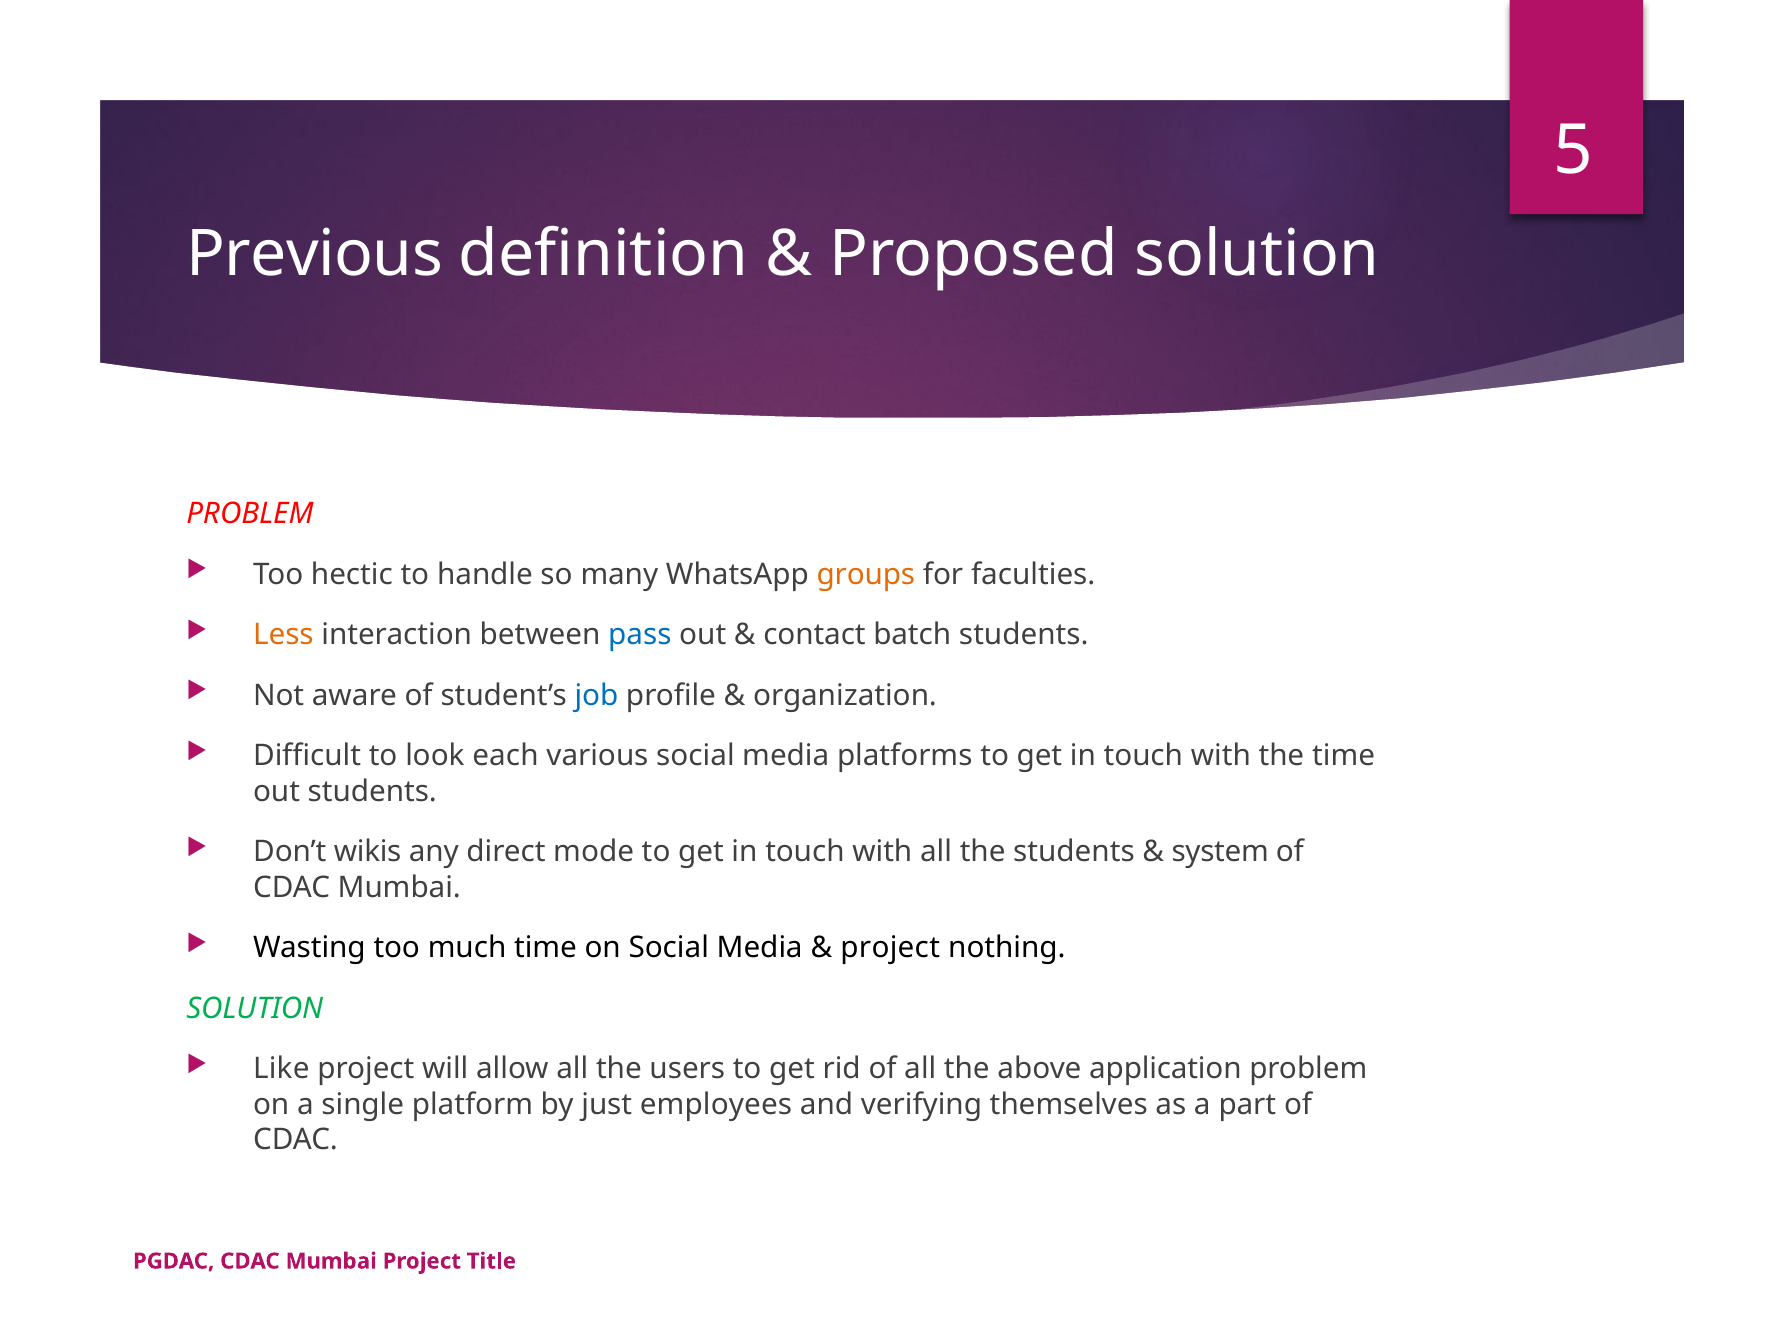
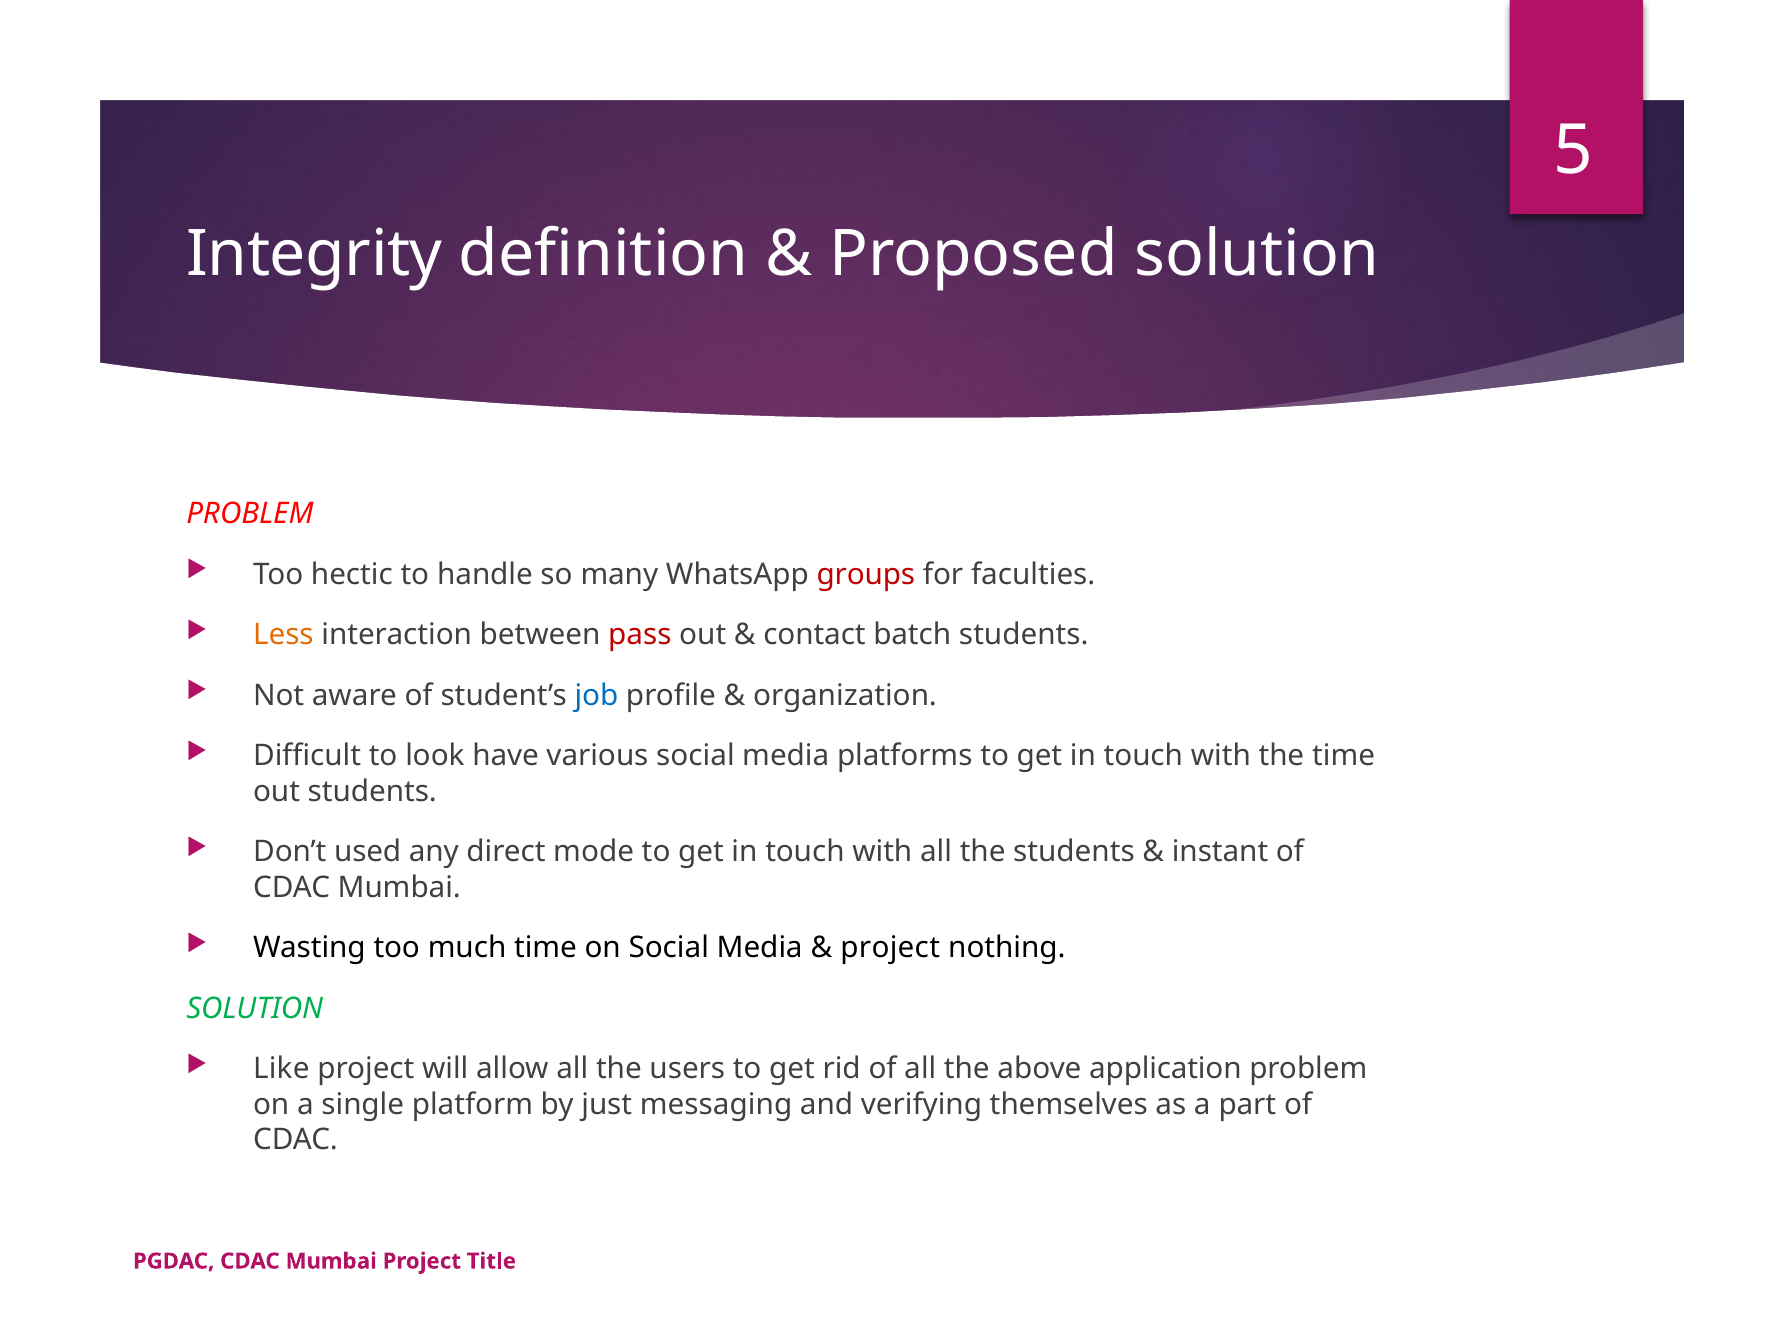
Previous: Previous -> Integrity (315, 254)
groups colour: orange -> red (866, 574)
pass colour: blue -> red (640, 635)
each: each -> have (506, 755)
wikis: wikis -> used (368, 852)
system: system -> instant (1220, 852)
employees: employees -> messaging (716, 1104)
